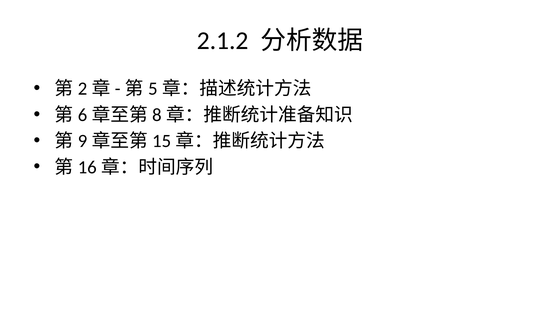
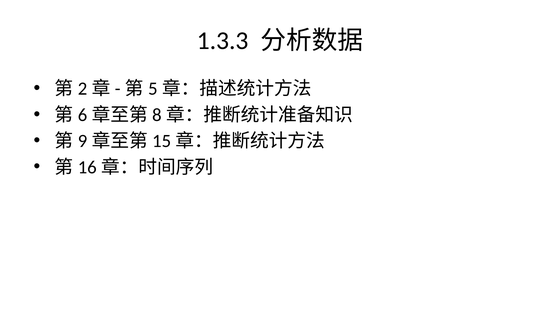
2.1.2: 2.1.2 -> 1.3.3 (223, 41)
